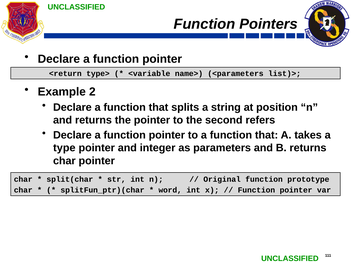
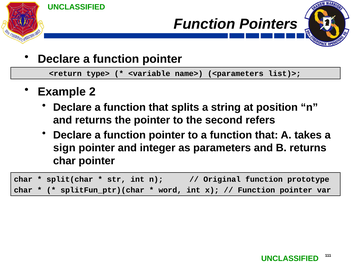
type: type -> sign (64, 148)
